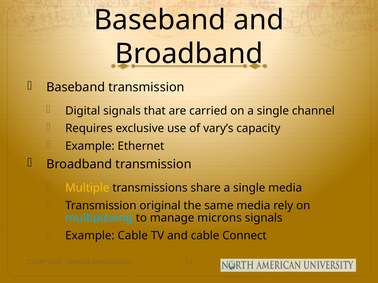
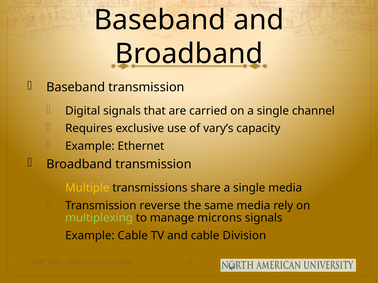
original: original -> reverse (160, 206)
multiplexing colour: light blue -> light green (99, 218)
Connect: Connect -> Division (244, 236)
